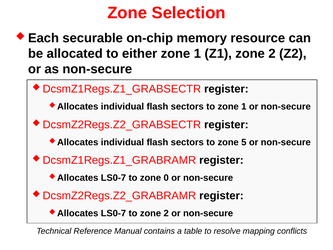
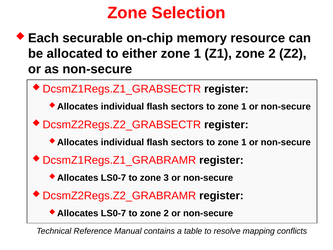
5: 5 -> 1 (244, 142)
0: 0 -> 3 (166, 178)
